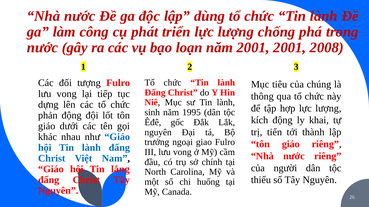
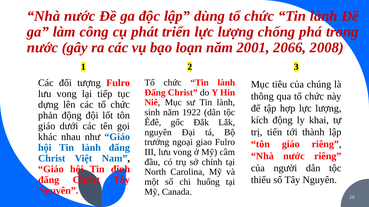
2001 2001: 2001 -> 2066 (290, 48)
1995: 1995 -> 1922 (192, 113)
lắng: lắng -> định (120, 169)
